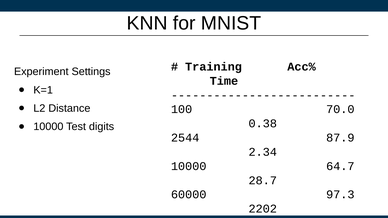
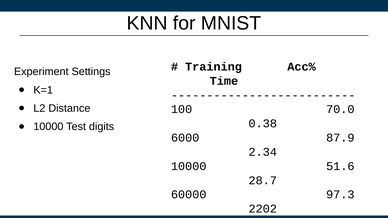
2544: 2544 -> 6000 (185, 138)
64.7: 64.7 -> 51.6 (340, 166)
